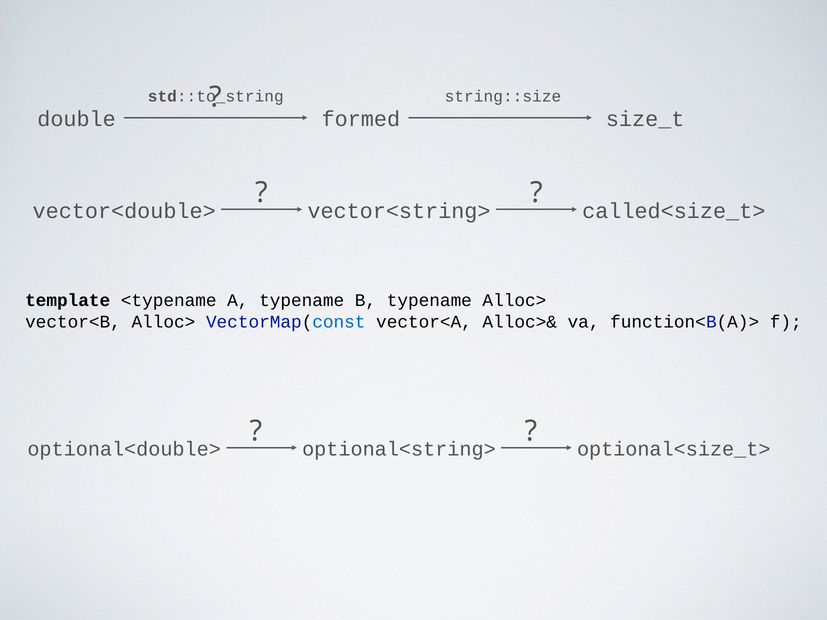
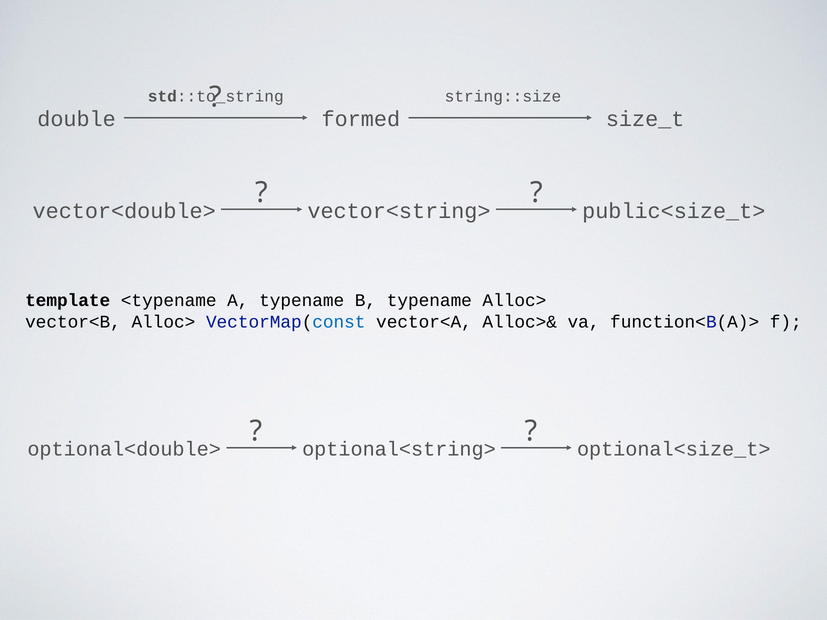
called<size_t>: called<size_t> -> public<size_t> (674, 211)
